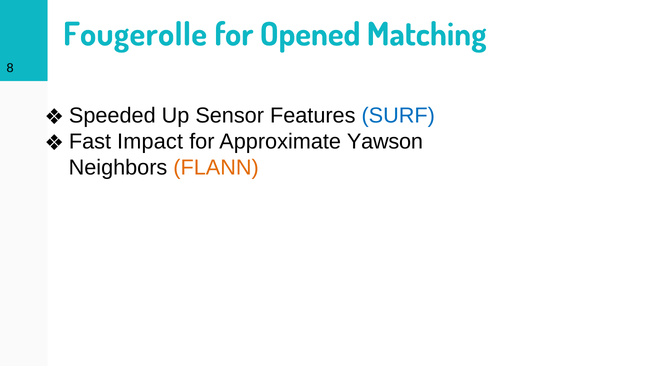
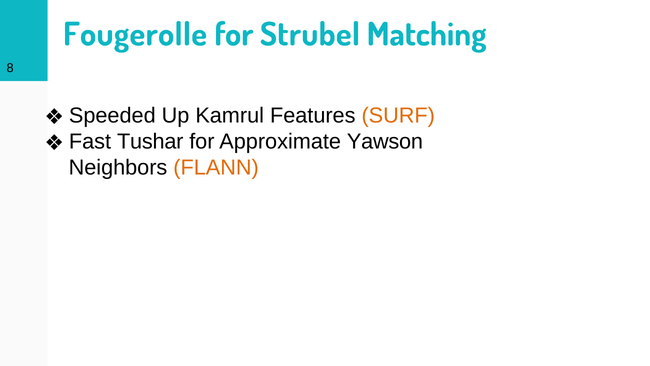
Opened: Opened -> Strubel (310, 35)
Sensor: Sensor -> Kamrul (230, 116)
SURF colour: blue -> orange (398, 116)
Impact: Impact -> Tushar (150, 142)
